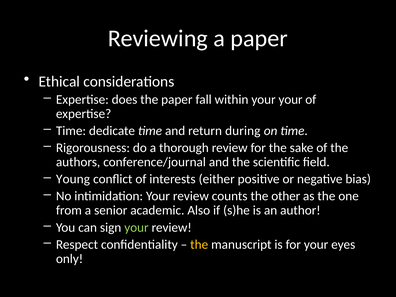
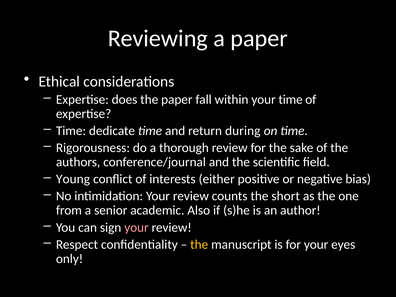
your your: your -> time (291, 100)
other: other -> short (286, 196)
your colour: light green -> pink (136, 227)
